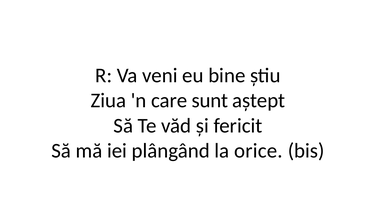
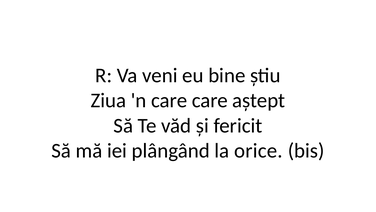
care sunt: sunt -> care (210, 100)
